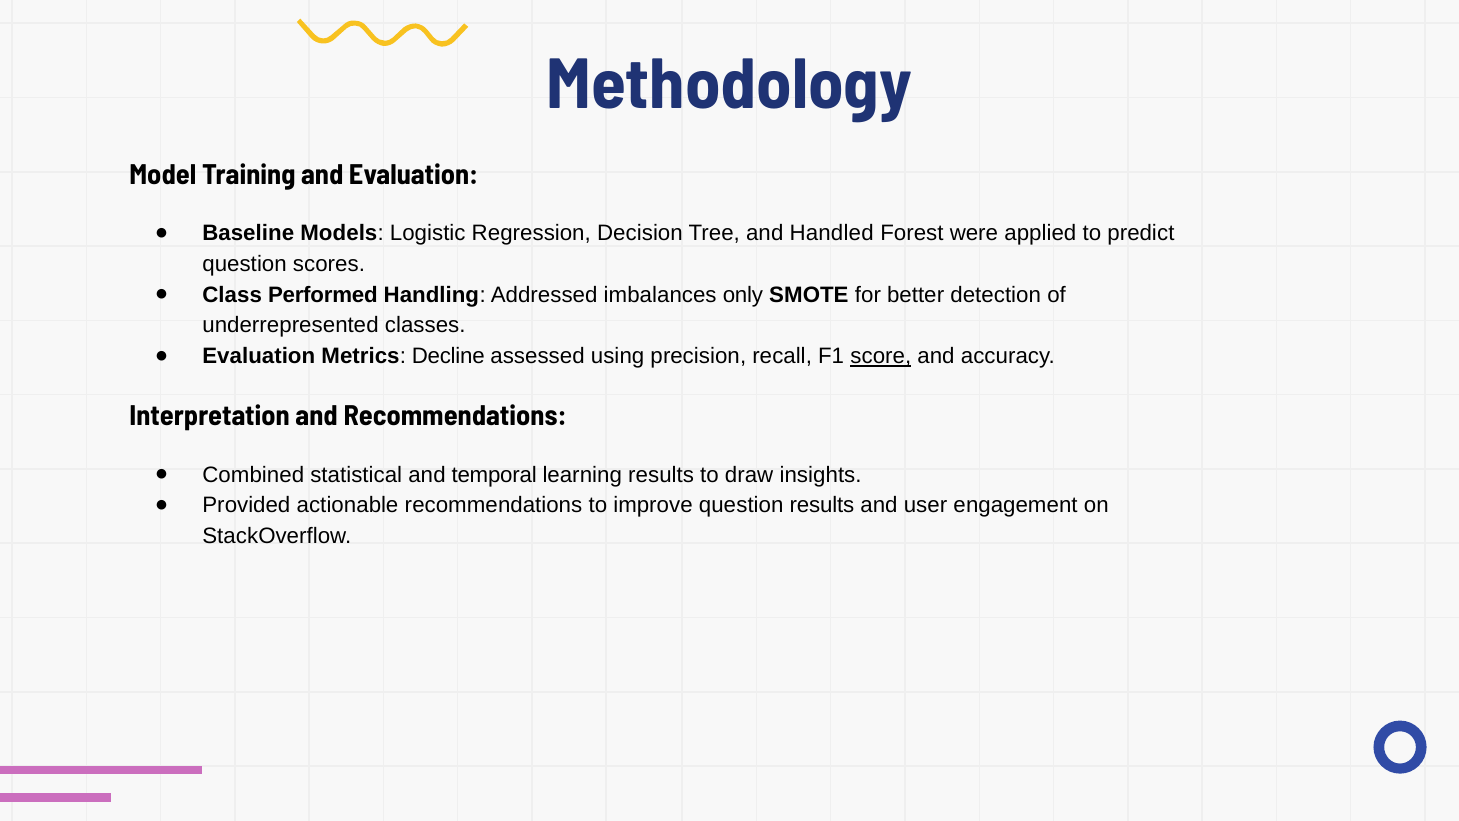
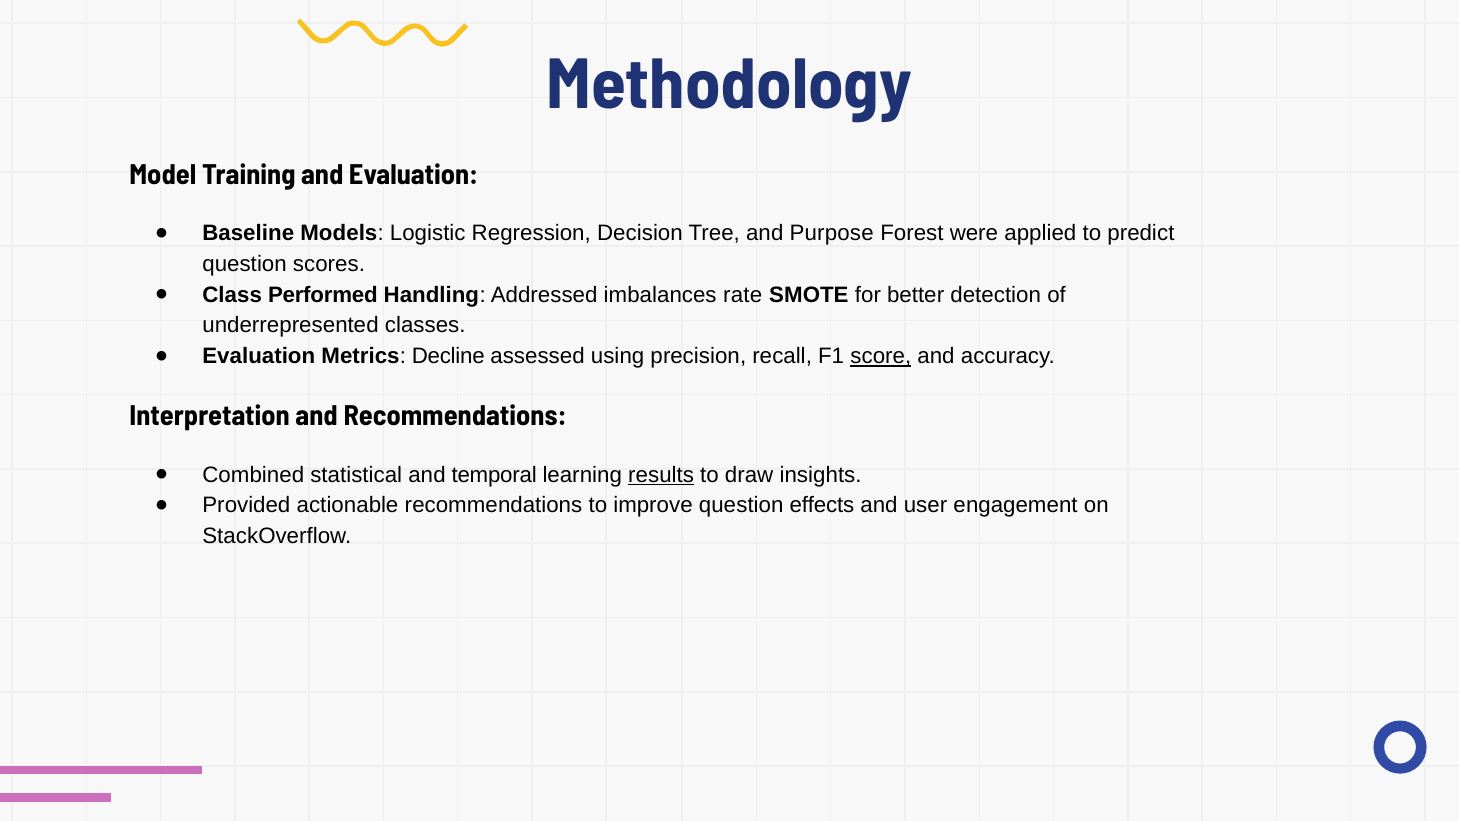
Handled: Handled -> Purpose (832, 233)
only: only -> rate (743, 295)
results underline: none -> present (661, 475)
question results: results -> effects (822, 505)
